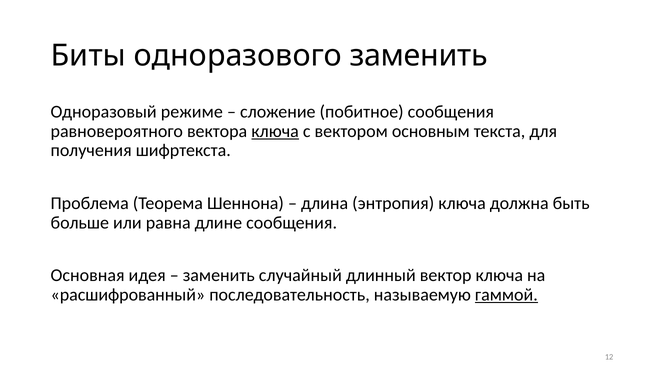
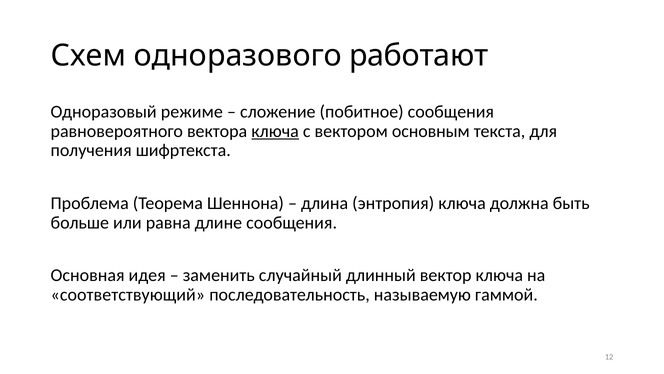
Биты: Биты -> Схем (88, 56)
одноразового заменить: заменить -> работают (419, 56)
расшифрованный: расшифрованный -> соответствующий (128, 294)
гаммой underline: present -> none (506, 294)
